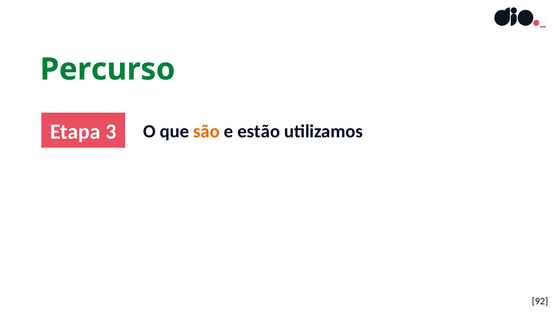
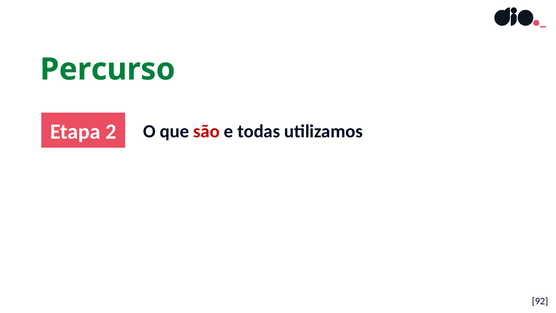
3: 3 -> 2 (111, 132)
são colour: orange -> red (206, 131)
estão: estão -> todas (259, 131)
